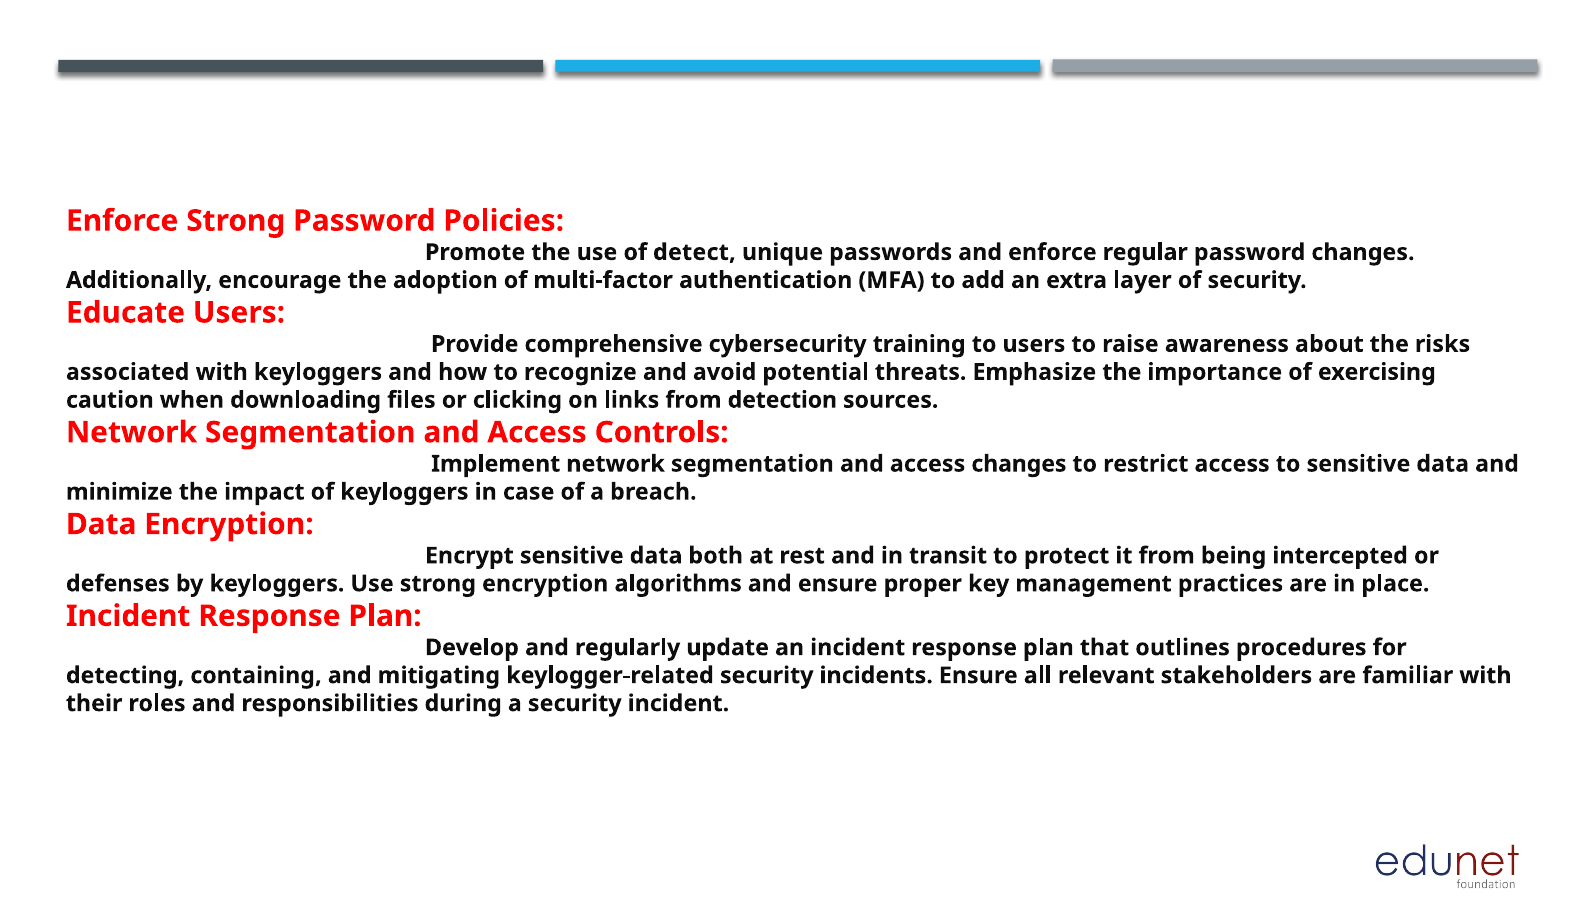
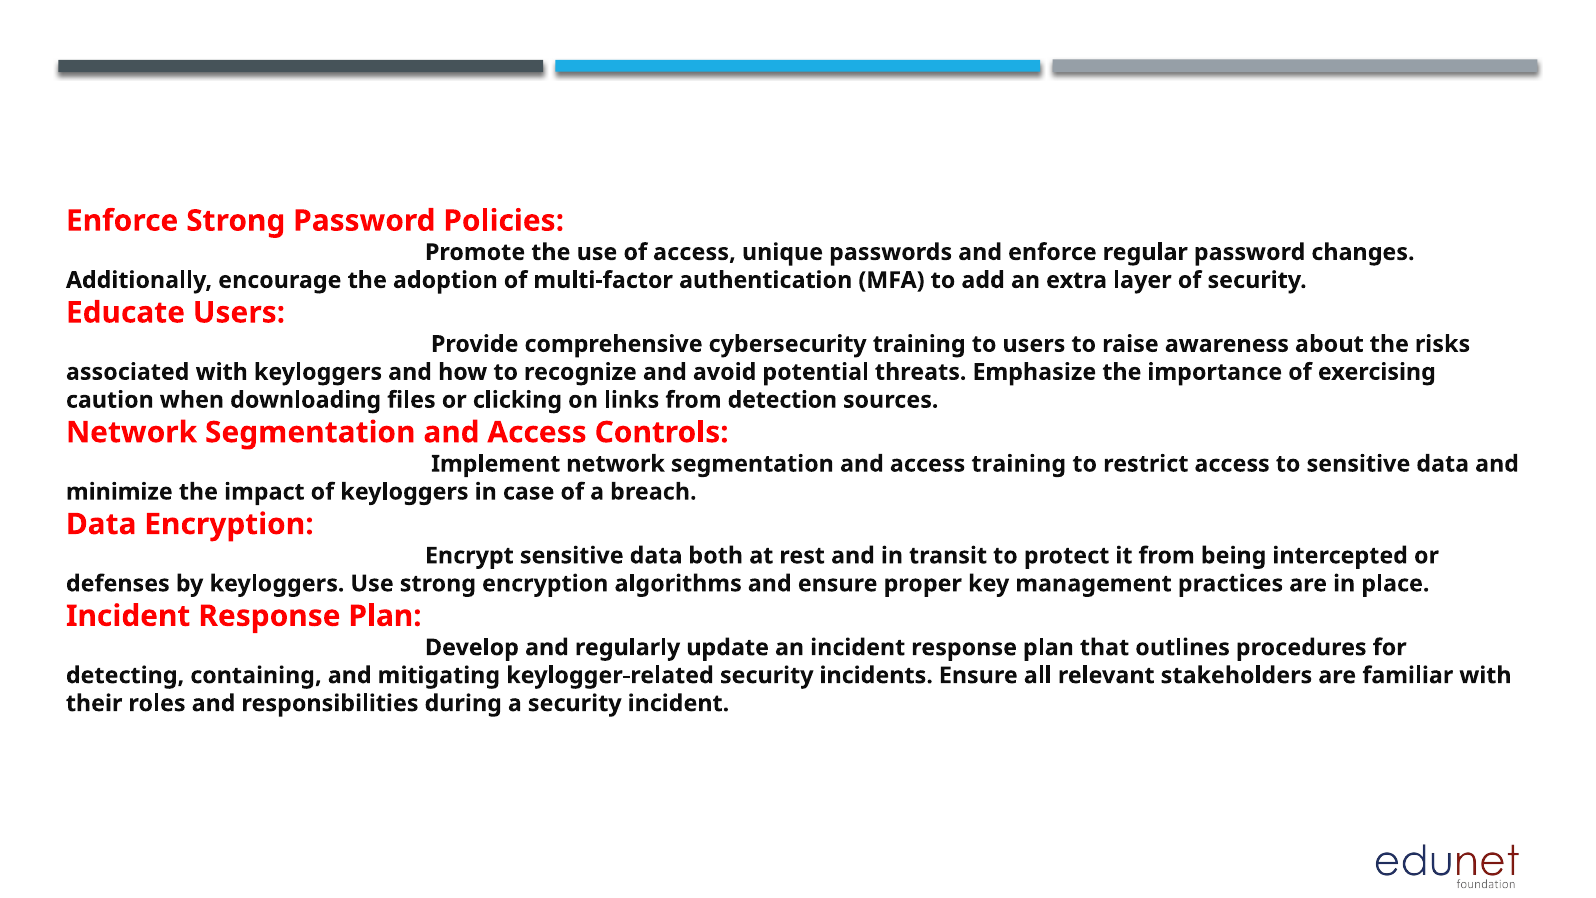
of detect: detect -> access (694, 252)
access changes: changes -> training (1019, 464)
